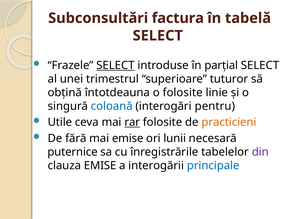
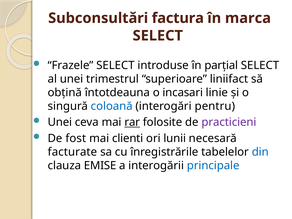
tabelă: tabelă -> marca (248, 18)
SELECT underline: present -> none (115, 65)
tuturor: tuturor -> liniifact (229, 79)
o folosite: folosite -> incasari (183, 93)
Utile: Utile -> Unei (60, 122)
practicieni colour: orange -> purple (229, 122)
fără: fără -> fost (76, 138)
mai emise: emise -> clienti (128, 138)
puternice: puternice -> facturate (72, 152)
din colour: purple -> blue (260, 152)
